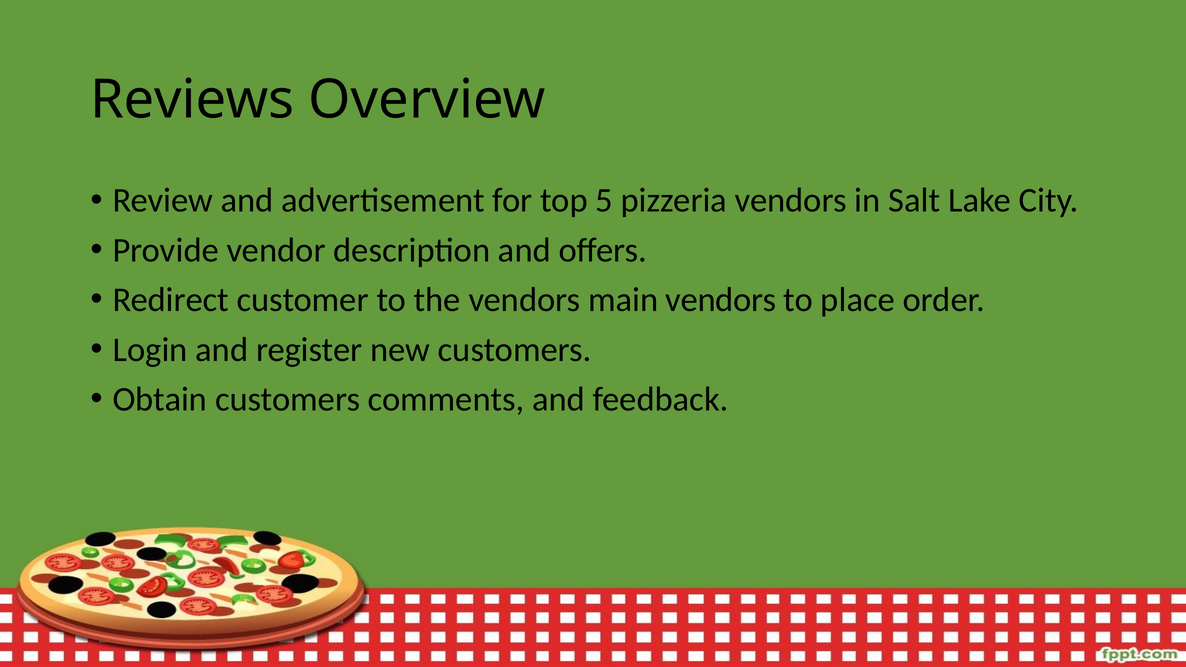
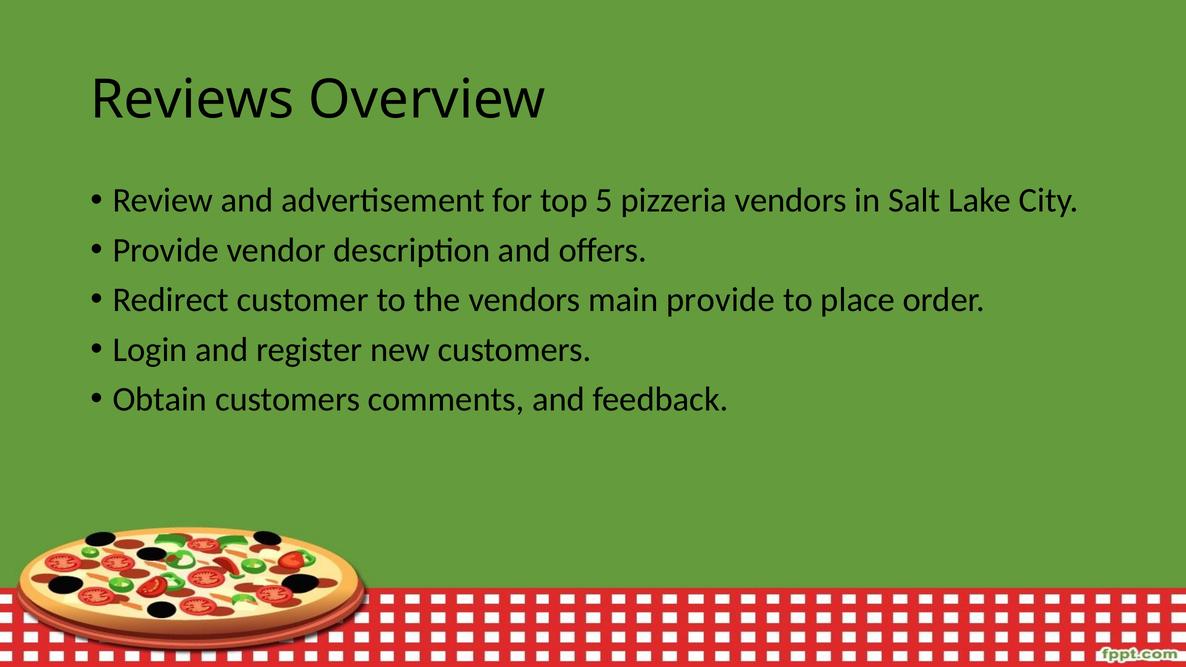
main vendors: vendors -> provide (721, 300)
